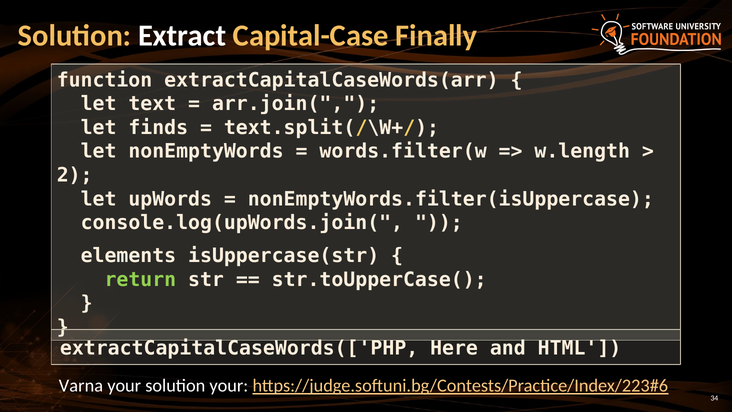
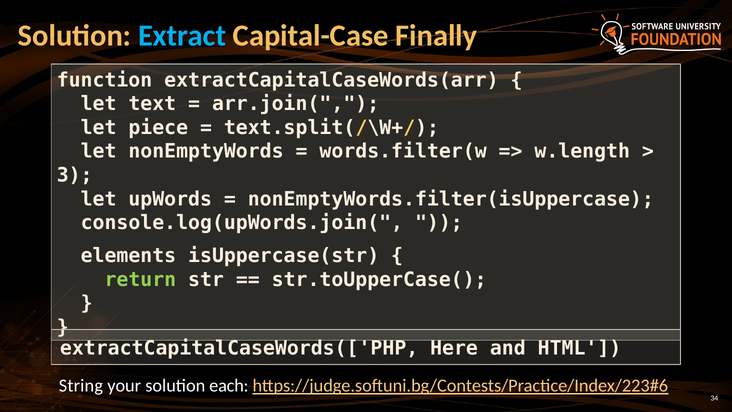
Extract colour: white -> light blue (182, 36)
finds: finds -> piece (158, 128)
2: 2 -> 3 (75, 175)
Varna: Varna -> String (81, 386)
solution your: your -> each (229, 386)
